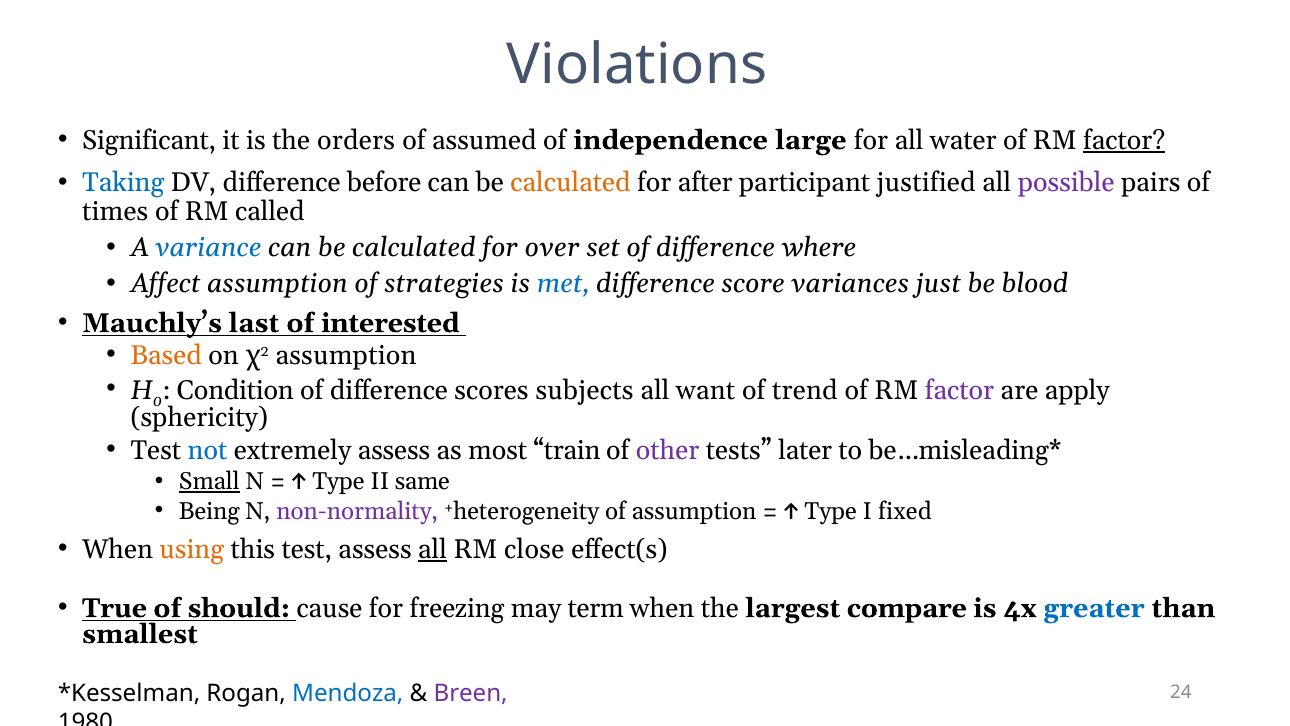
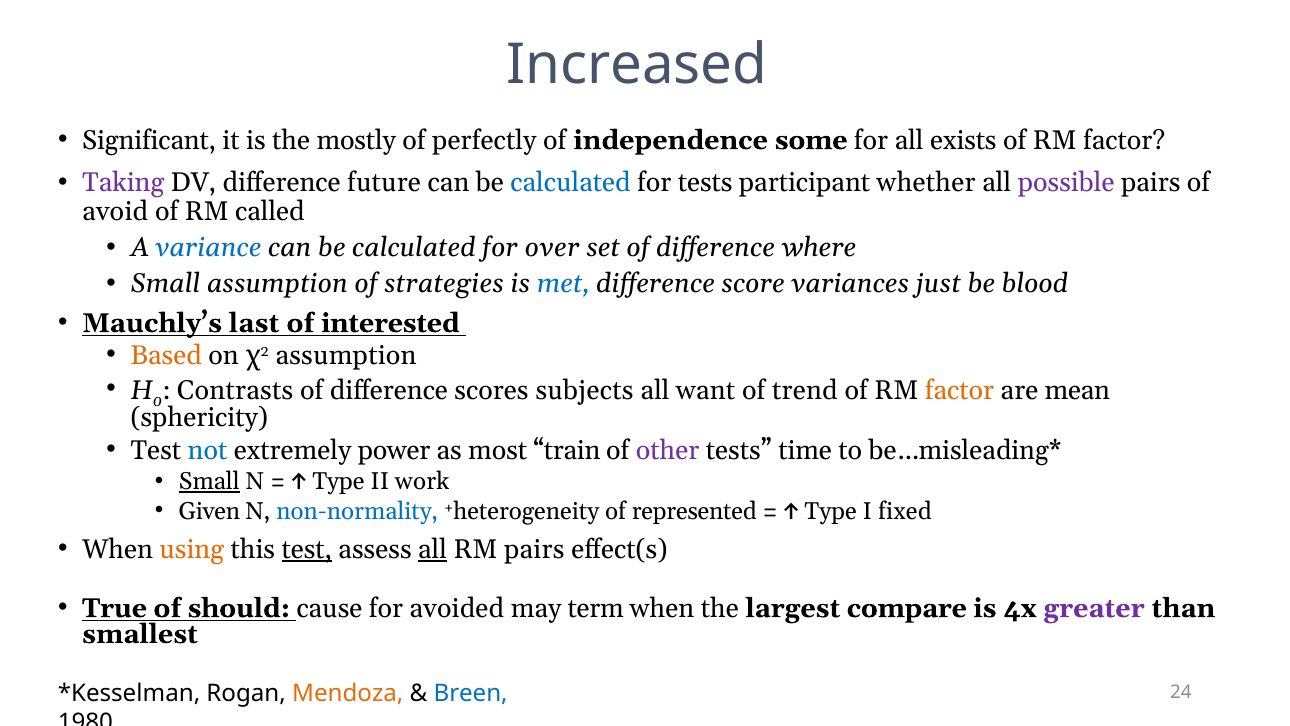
Violations: Violations -> Increased (637, 65)
orders: orders -> mostly (356, 140)
assumed: assumed -> perfectly (484, 140)
large: large -> some (811, 140)
water: water -> exists (963, 140)
factor underline: present -> none (1124, 140)
Taking colour: blue -> purple (123, 183)
before: before -> future (384, 183)
calculated colour: orange -> blue (571, 183)
for after: after -> tests (705, 183)
justified: justified -> whether (926, 183)
times: times -> avoid (115, 212)
Affect: Affect -> Small (165, 283)
Condition: Condition -> Contrasts (235, 391)
factor colour: purple -> orange (960, 391)
apply: apply -> mean (1077, 391)
extremely assess: assess -> power (394, 450)
later: later -> time (805, 450)
same: same -> work (422, 481)
Being: Being -> Given (209, 511)
non-normality colour: purple -> blue (357, 511)
of assumption: assumption -> represented (694, 511)
test underline: none -> present (307, 549)
RM close: close -> pairs (534, 549)
freezing: freezing -> avoided (457, 608)
greater colour: blue -> purple (1094, 608)
Mendoza colour: blue -> orange (348, 693)
Breen colour: purple -> blue (471, 693)
